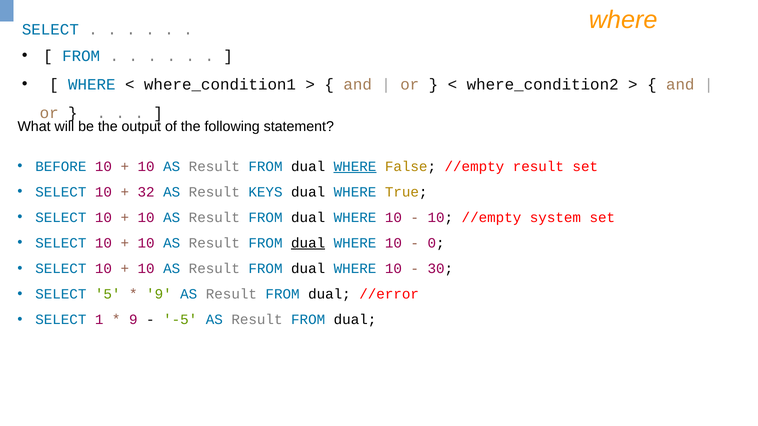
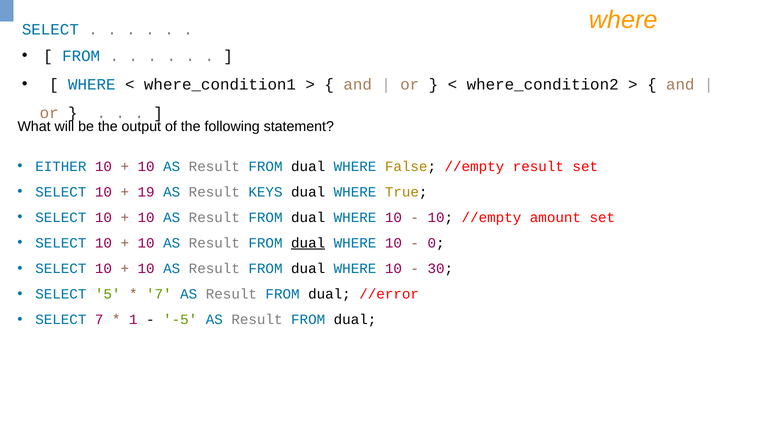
BEFORE: BEFORE -> EITHER (61, 167)
WHERE underline: present -> none (355, 167)
32: 32 -> 19 (146, 192)
system: system -> amount (555, 218)
9: 9 -> 7 (159, 294)
SELECT 1: 1 -> 7 (99, 320)
9: 9 -> 1 (133, 320)
